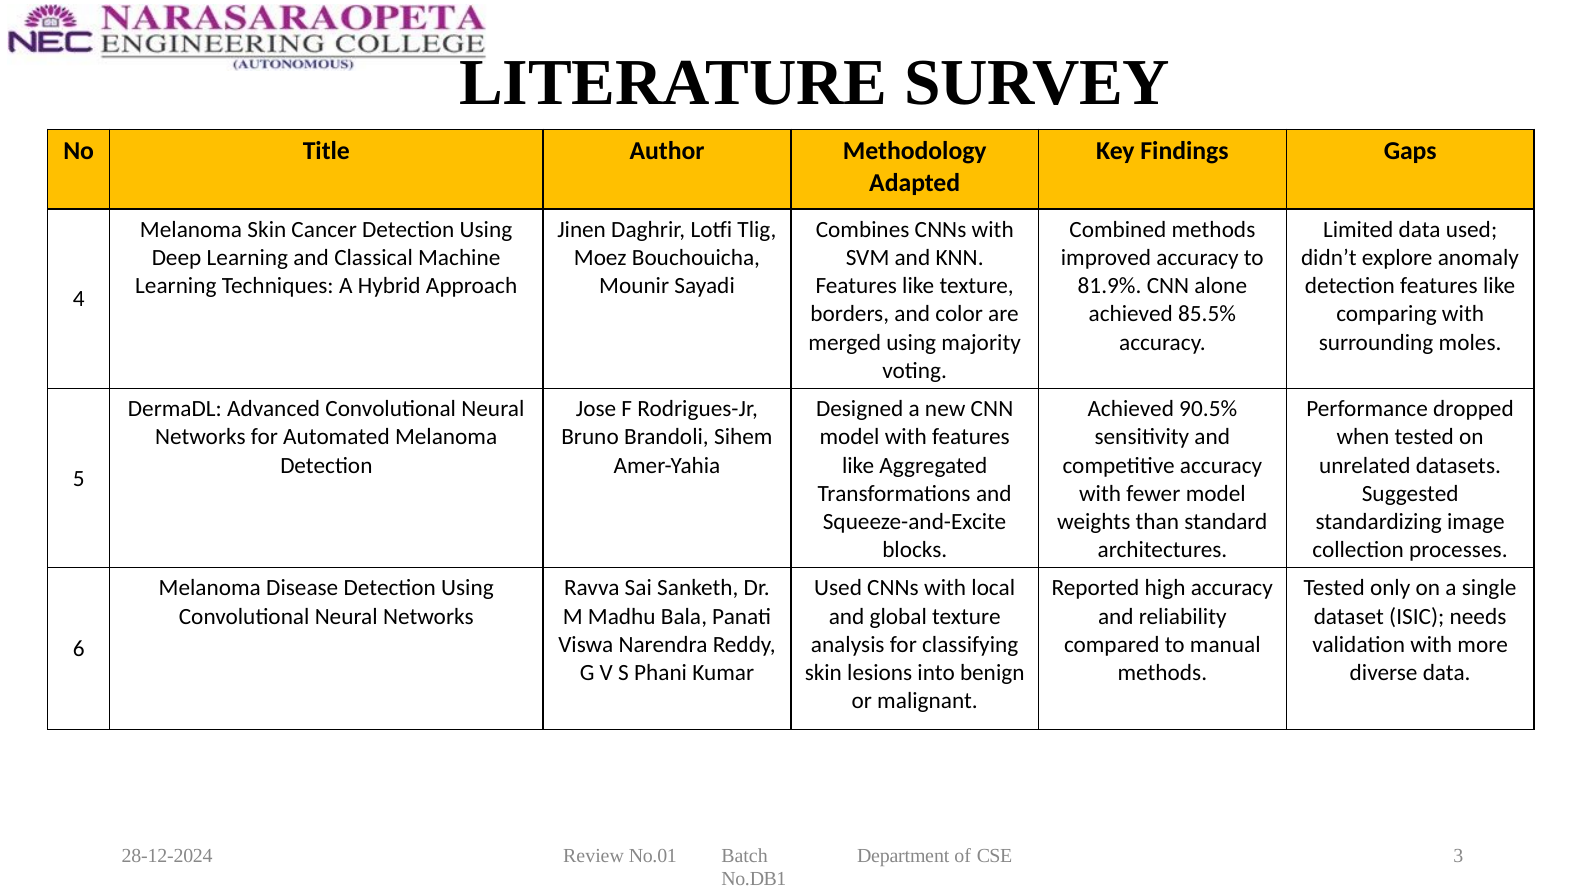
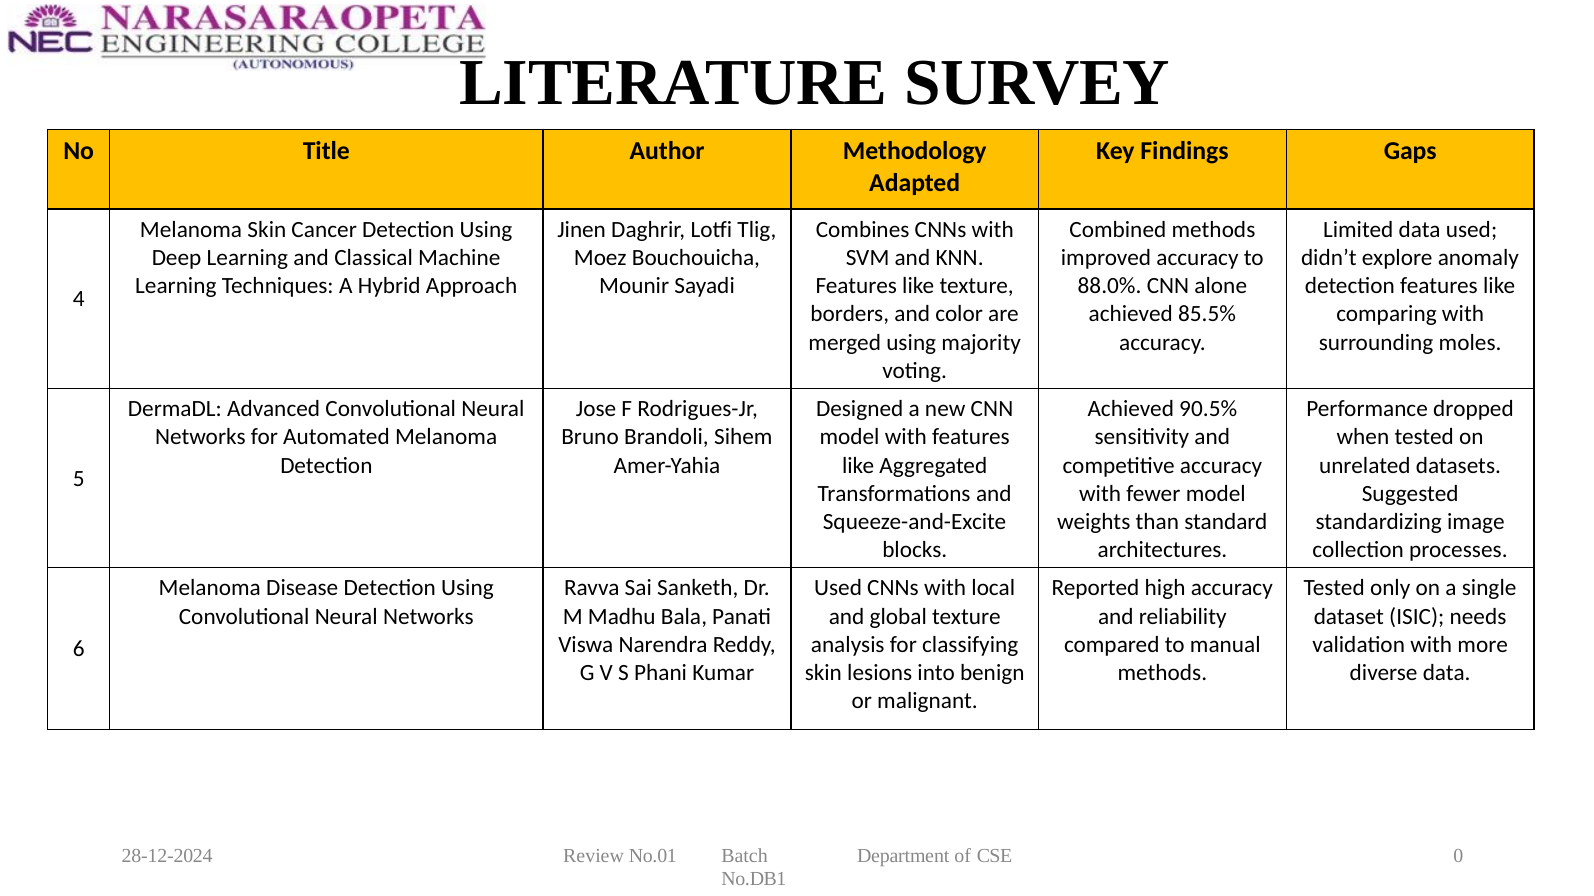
81.9%: 81.9% -> 88.0% (1110, 286)
3: 3 -> 0 (1458, 856)
